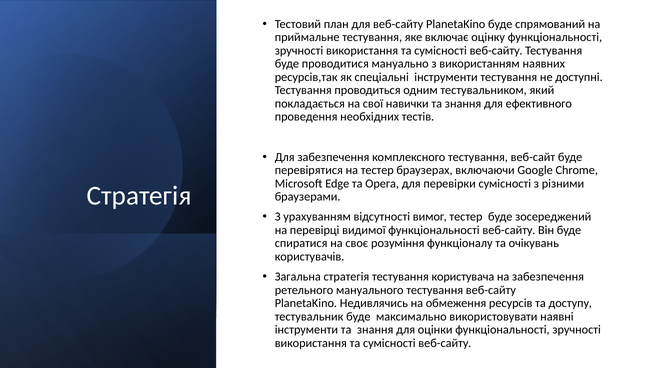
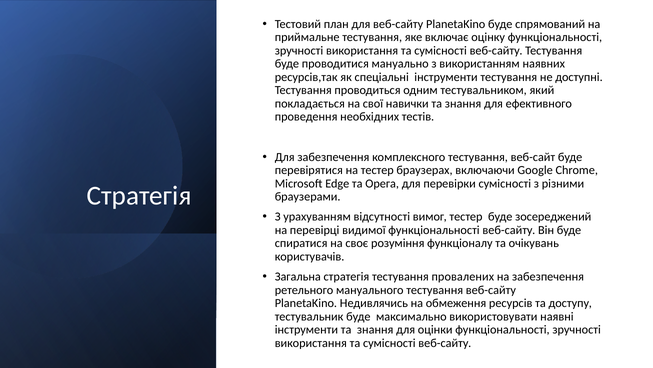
користувача: користувача -> провалених (463, 276)
